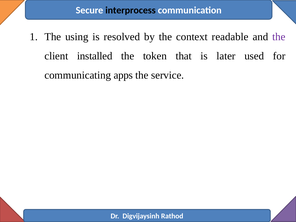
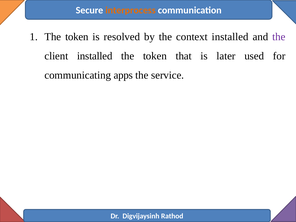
interprocess colour: black -> orange (131, 10)
using: using -> token (77, 37)
context readable: readable -> installed (230, 37)
